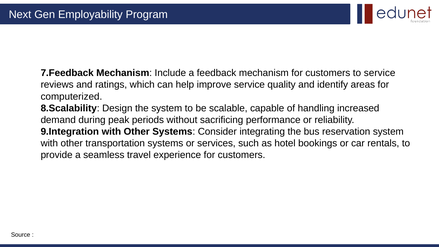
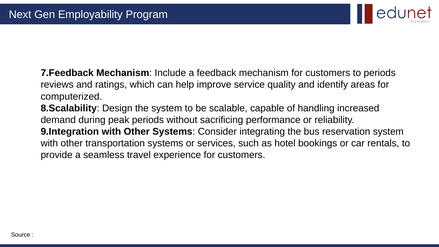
to service: service -> periods (380, 73)
